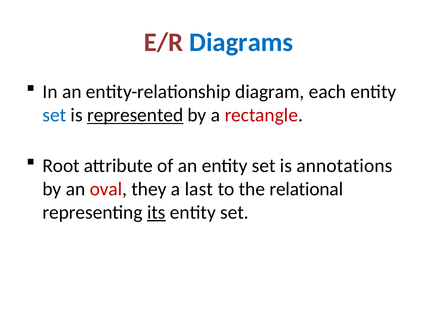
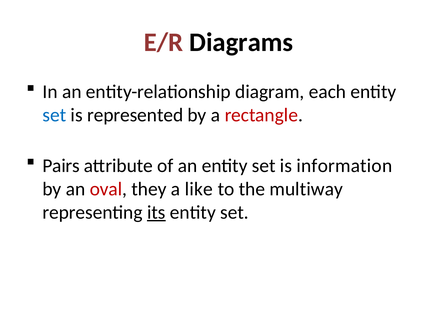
Diagrams colour: blue -> black (241, 42)
represented underline: present -> none (135, 115)
Root: Root -> Pairs (61, 165)
annotations: annotations -> information (344, 165)
last: last -> like (199, 189)
relational: relational -> multiway (306, 189)
